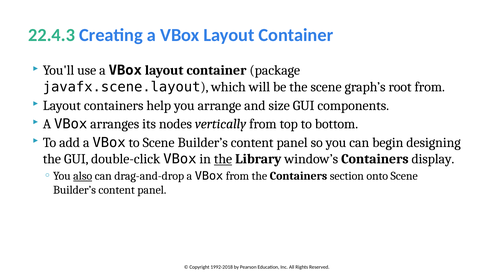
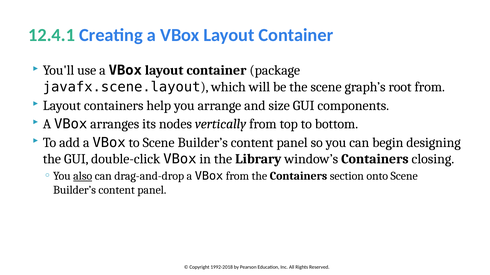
22.4.3: 22.4.3 -> 12.4.1 (52, 35)
the underline: present -> none (223, 159)
display: display -> closing (433, 159)
